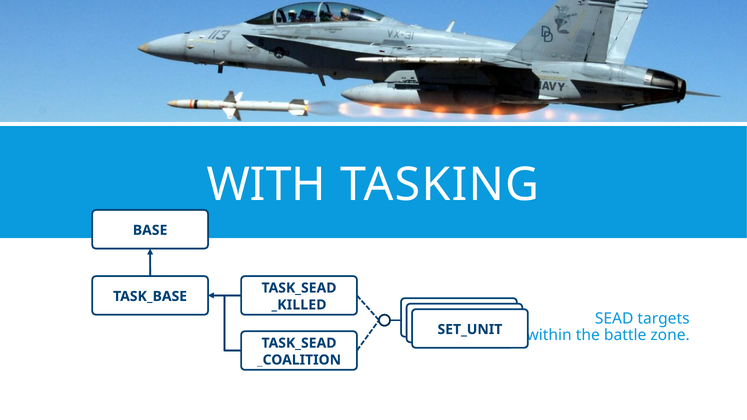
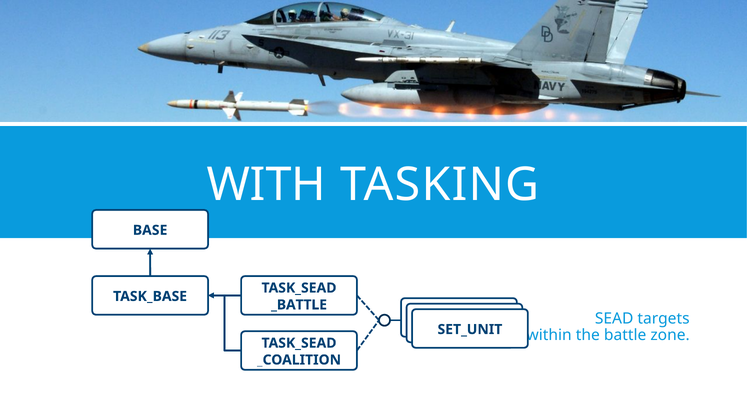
_KILLED: _KILLED -> _BATTLE (299, 305)
